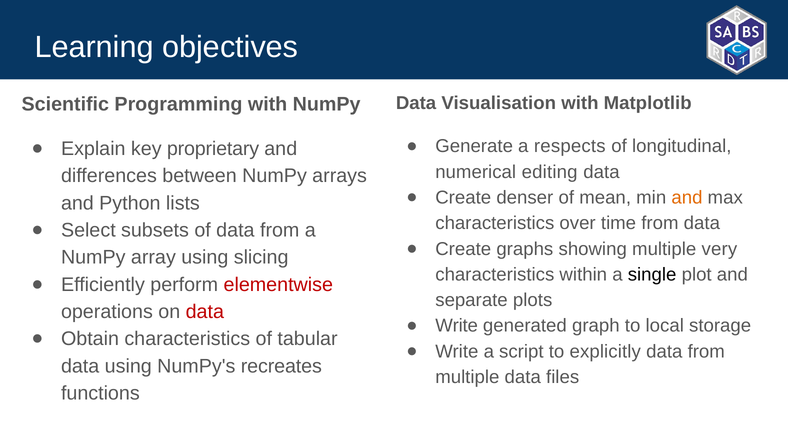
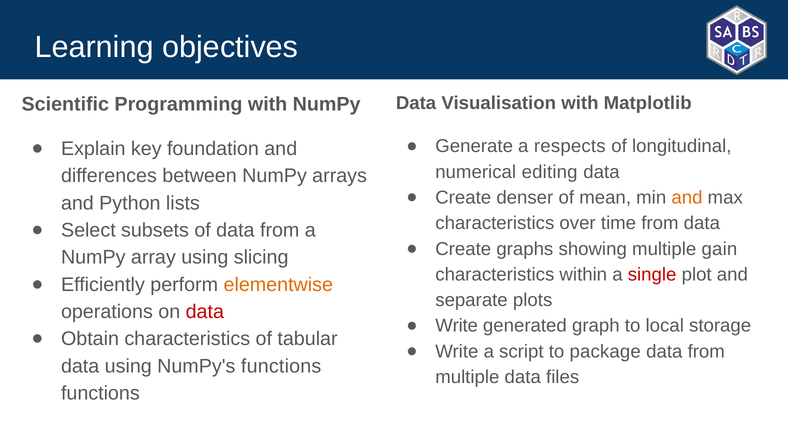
proprietary: proprietary -> foundation (213, 149)
very: very -> gain (719, 249)
single colour: black -> red (652, 275)
elementwise colour: red -> orange (278, 285)
explicitly: explicitly -> package (605, 352)
NumPy's recreates: recreates -> functions (281, 366)
